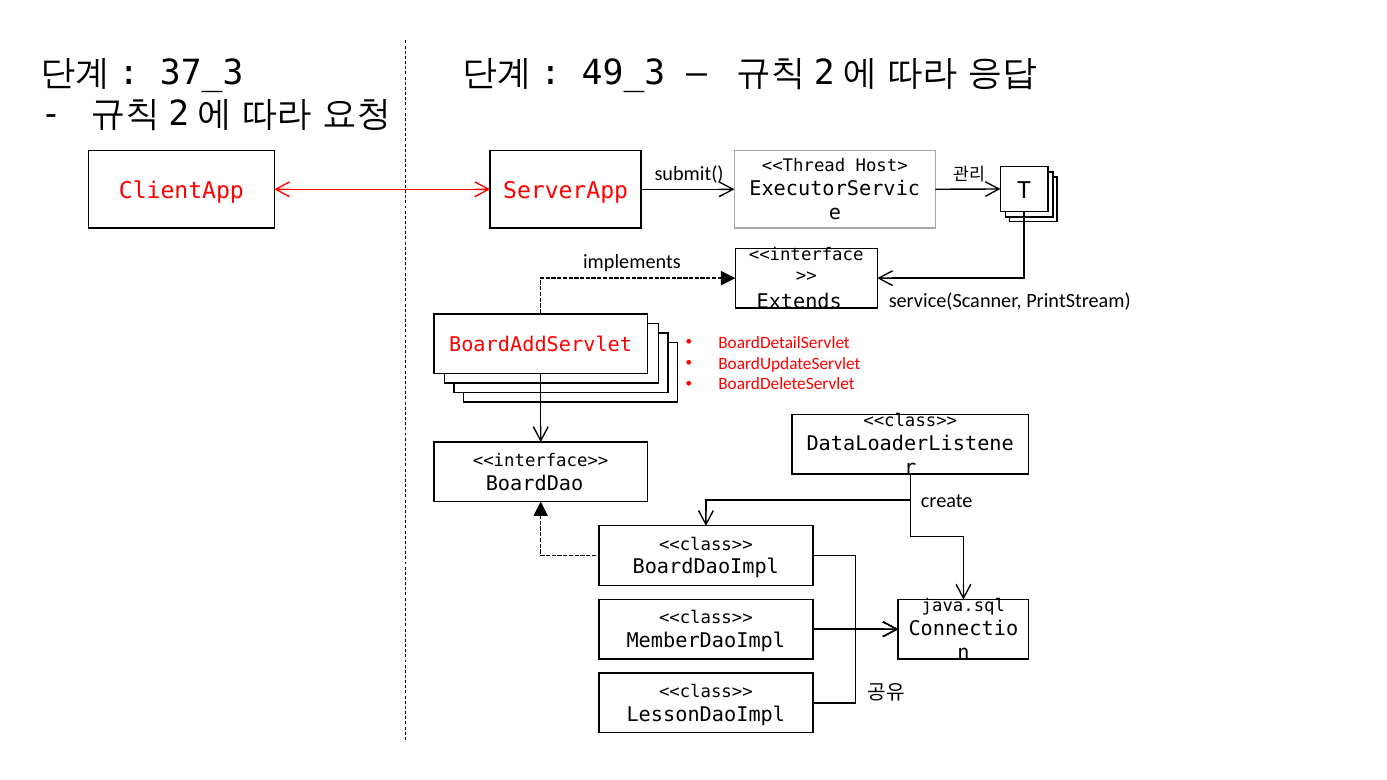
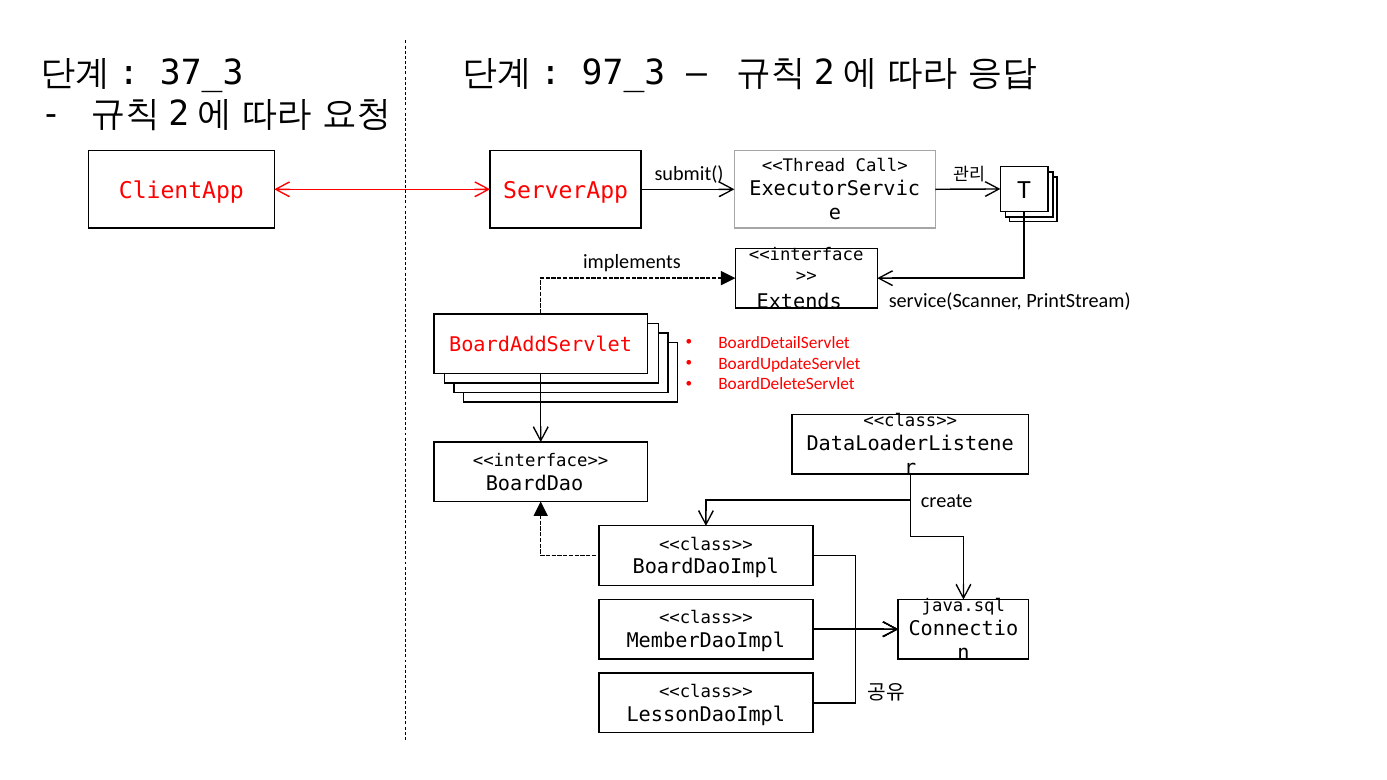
49_3: 49_3 -> 97_3 (624, 73)
Host>: Host> -> Call> (882, 166)
